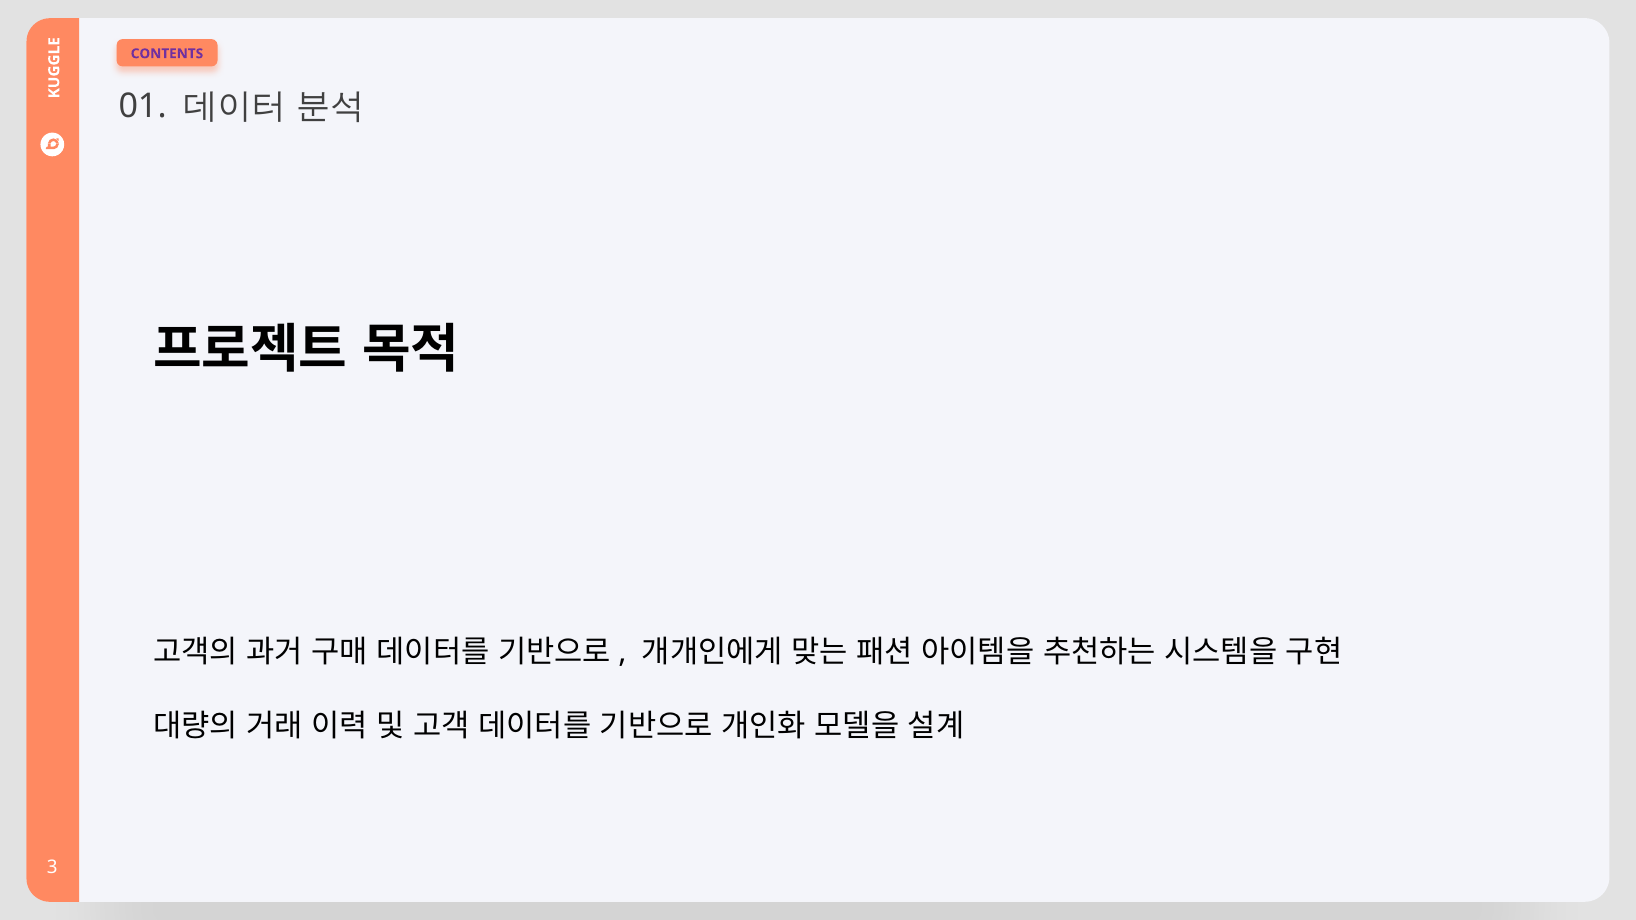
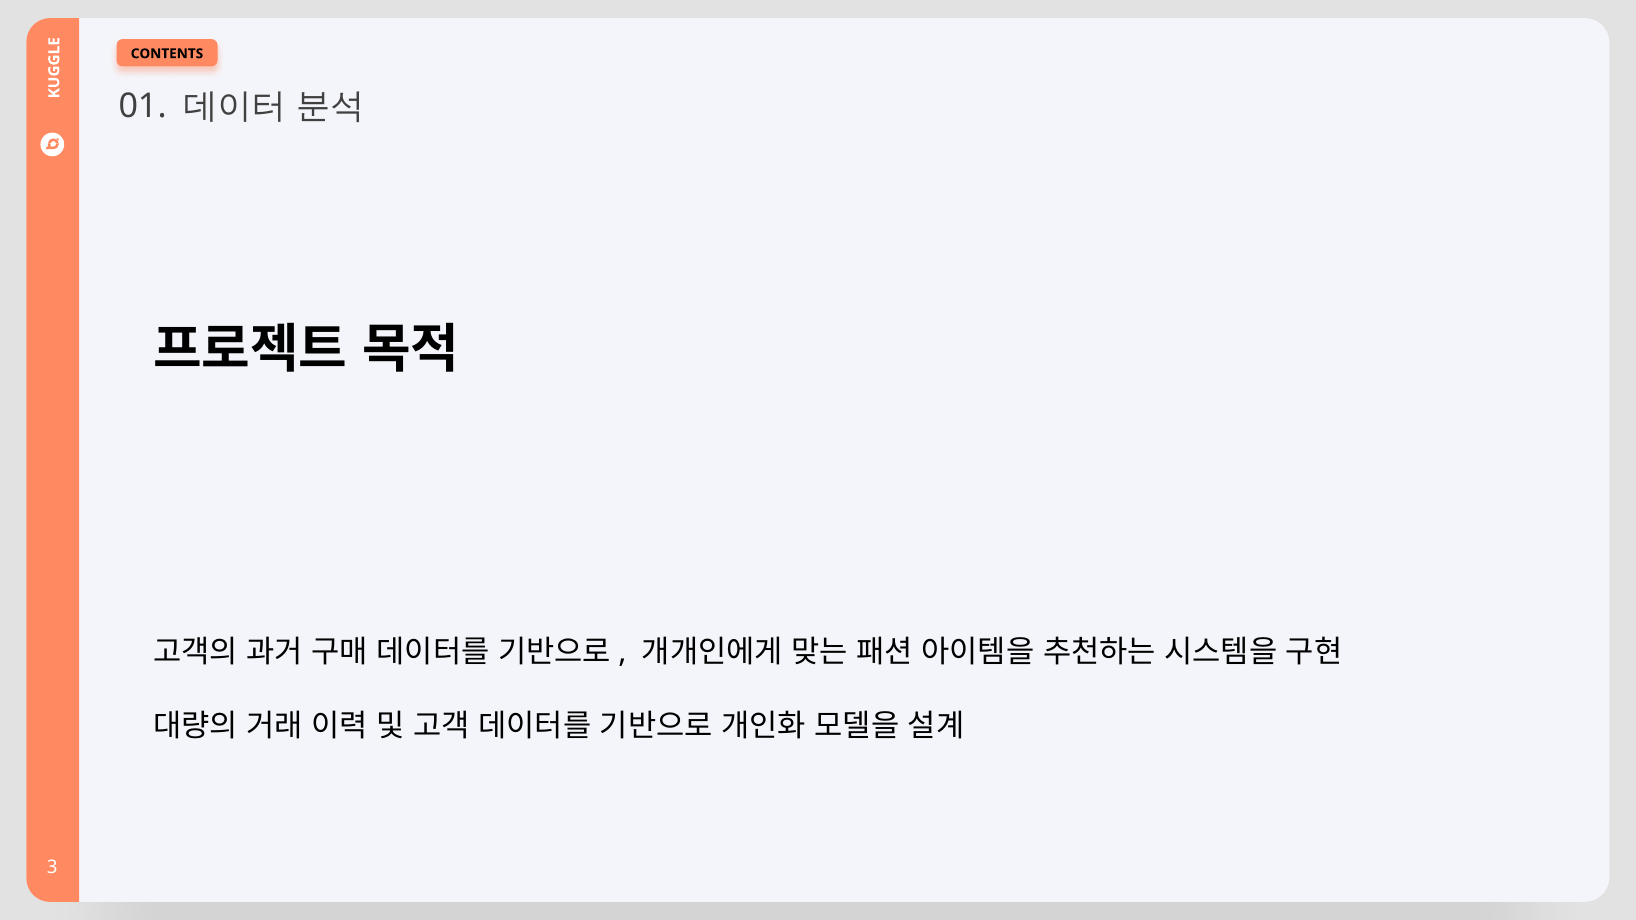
CONTENTS colour: purple -> black (167, 54)
